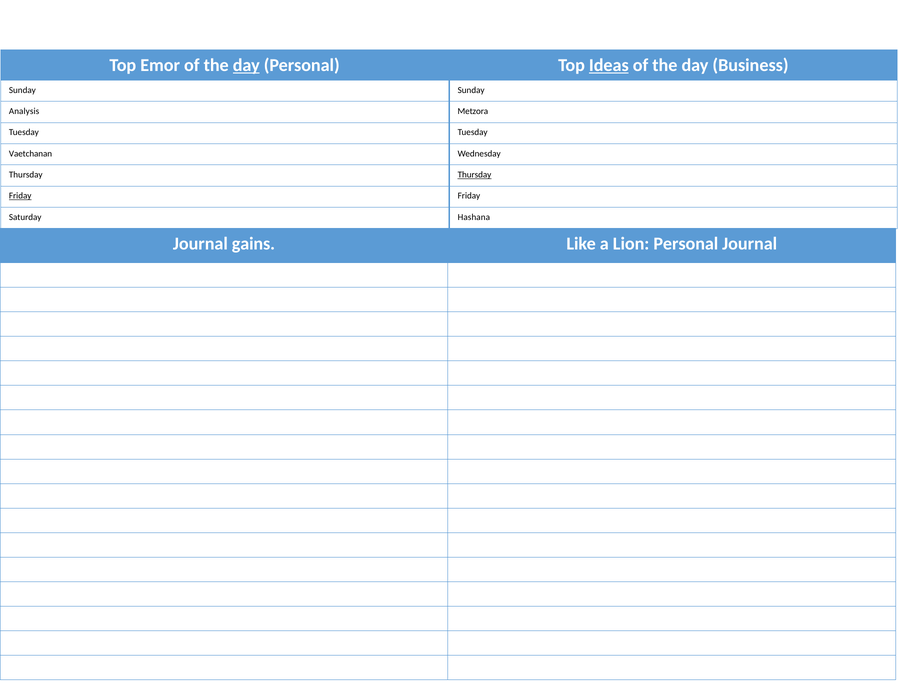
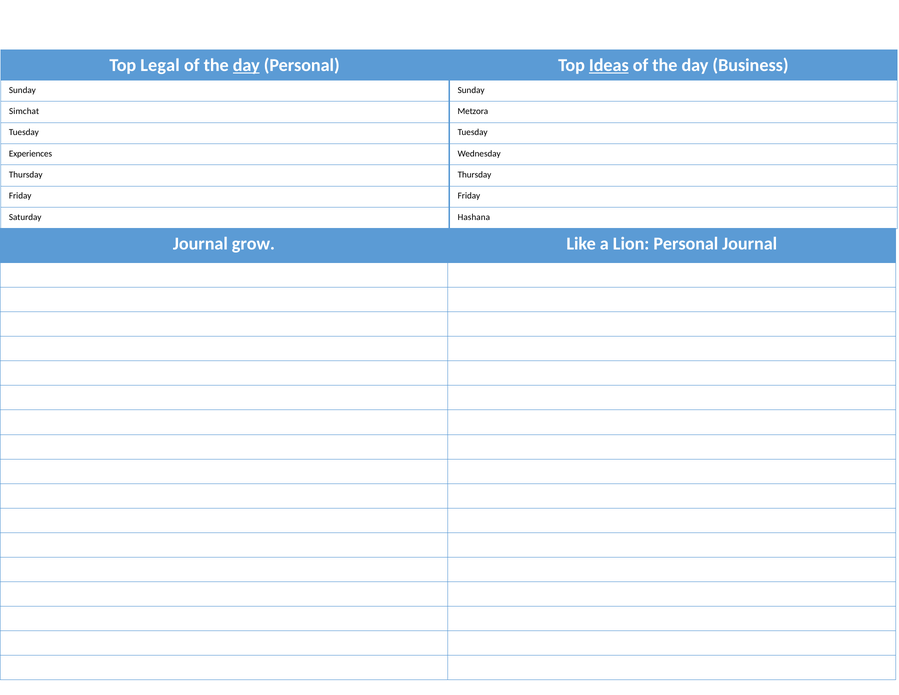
Emor: Emor -> Legal (160, 65)
Analysis: Analysis -> Simchat (24, 111)
Vaetchanan: Vaetchanan -> Experiences (30, 154)
Thursday underline: present -> none (475, 175)
Friday underline: present -> none (20, 196)
gains: gains -> grow (253, 243)
